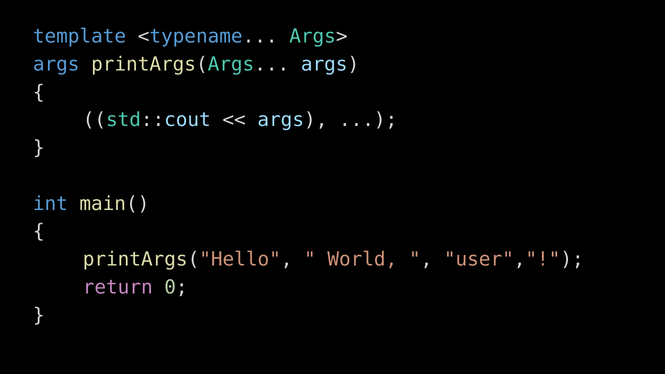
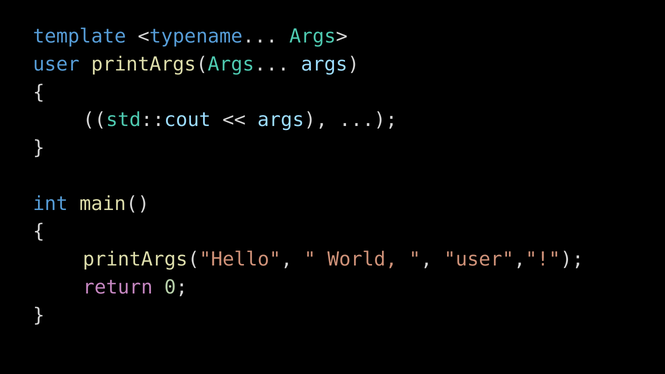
args: args -> user (56, 64)
